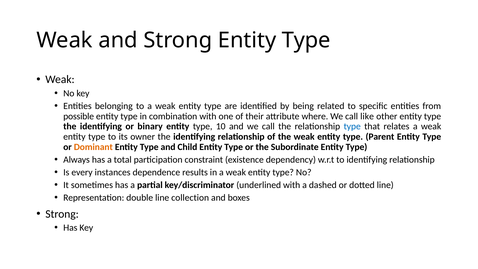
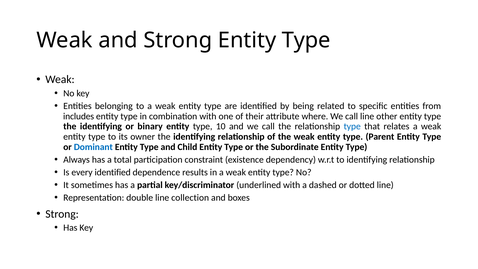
possible: possible -> includes (79, 116)
call like: like -> line (367, 116)
Dominant colour: orange -> blue (93, 147)
every instances: instances -> identified (113, 172)
